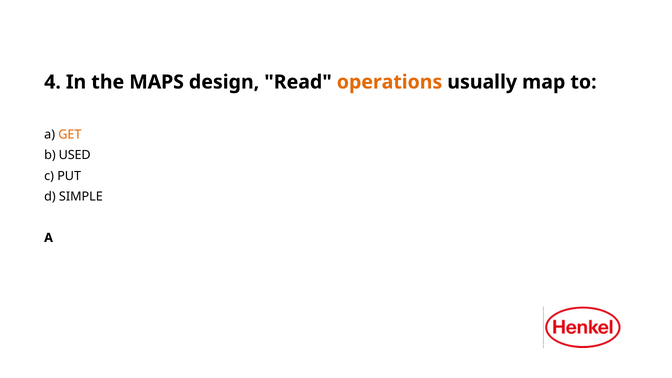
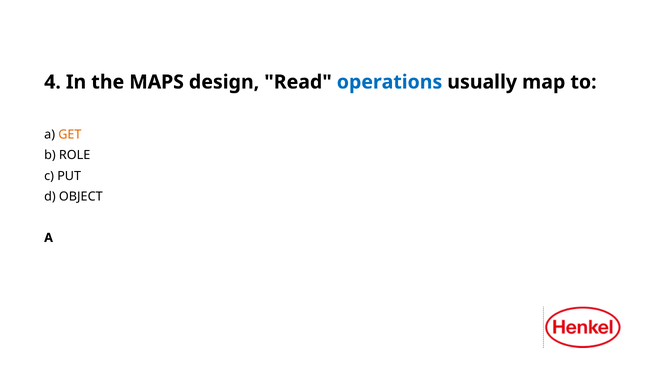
operations colour: orange -> blue (390, 82)
USED: USED -> ROLE (75, 155)
SIMPLE: SIMPLE -> OBJECT (81, 197)
